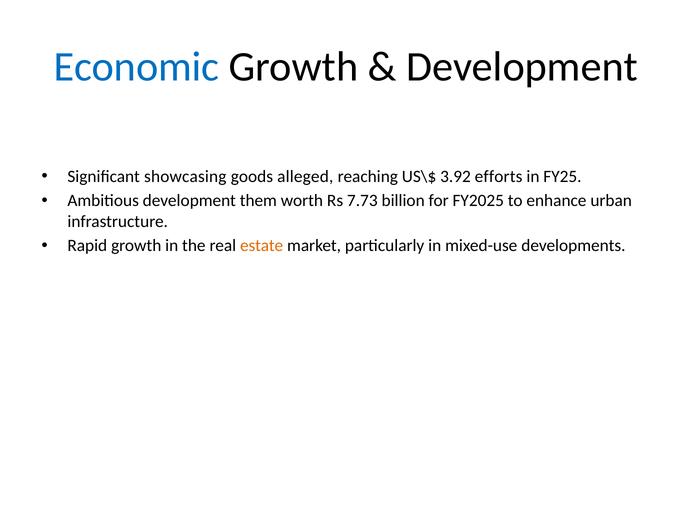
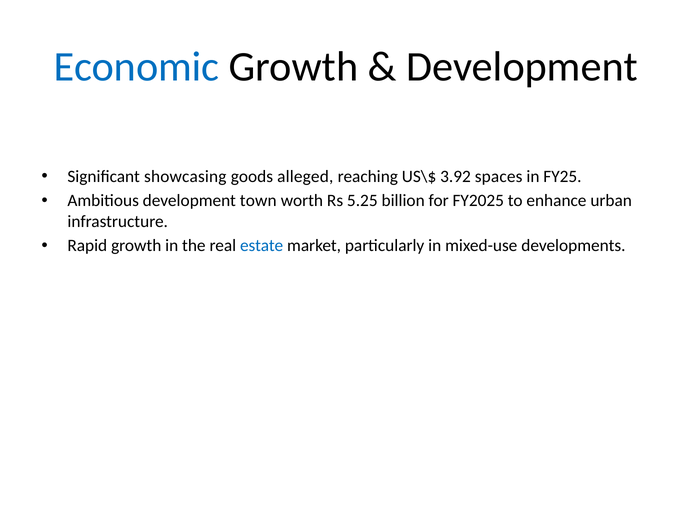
efforts: efforts -> spaces (499, 177)
them: them -> town (258, 201)
7.73: 7.73 -> 5.25 (362, 201)
estate colour: orange -> blue (262, 246)
